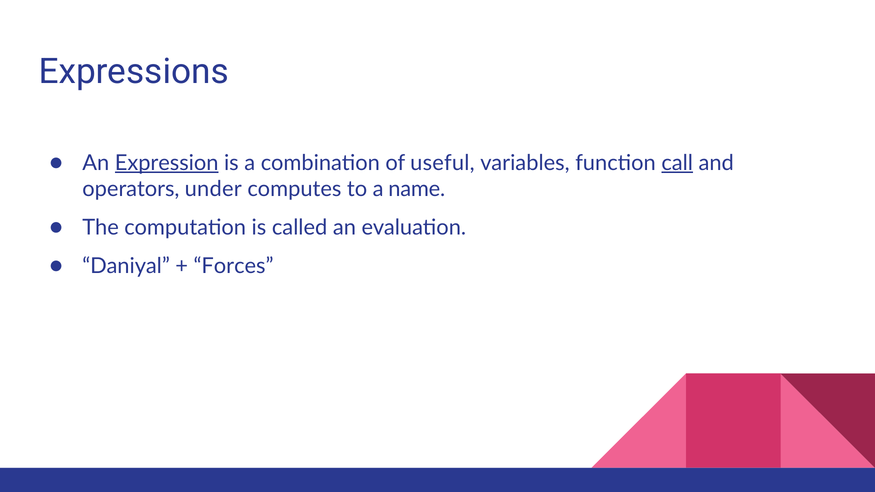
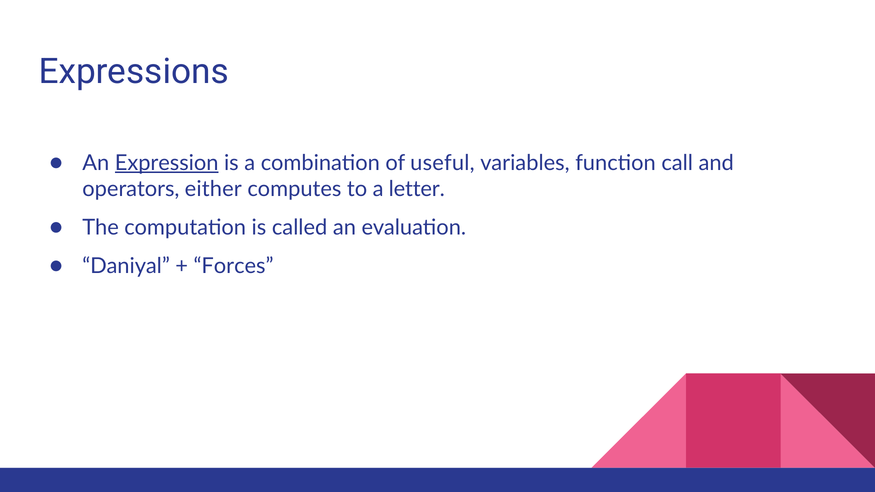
call underline: present -> none (677, 163)
under: under -> either (213, 189)
name: name -> letter (417, 189)
